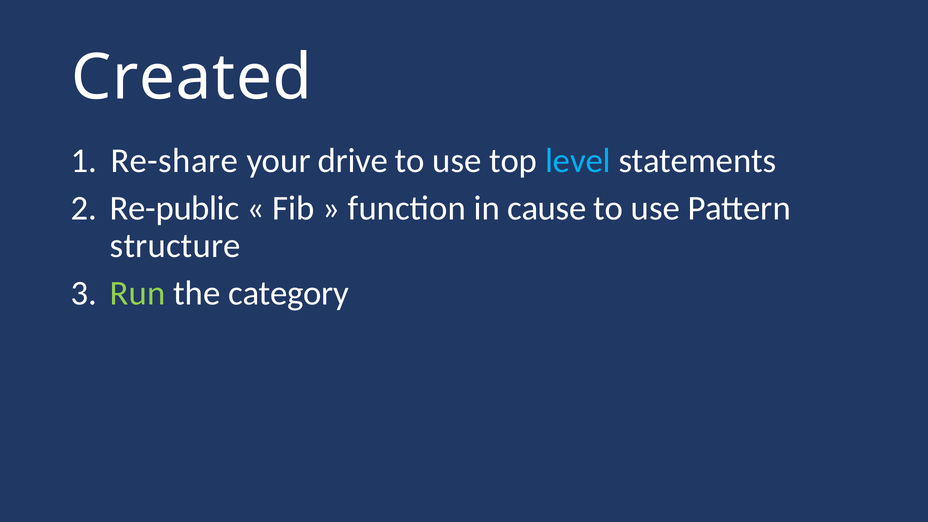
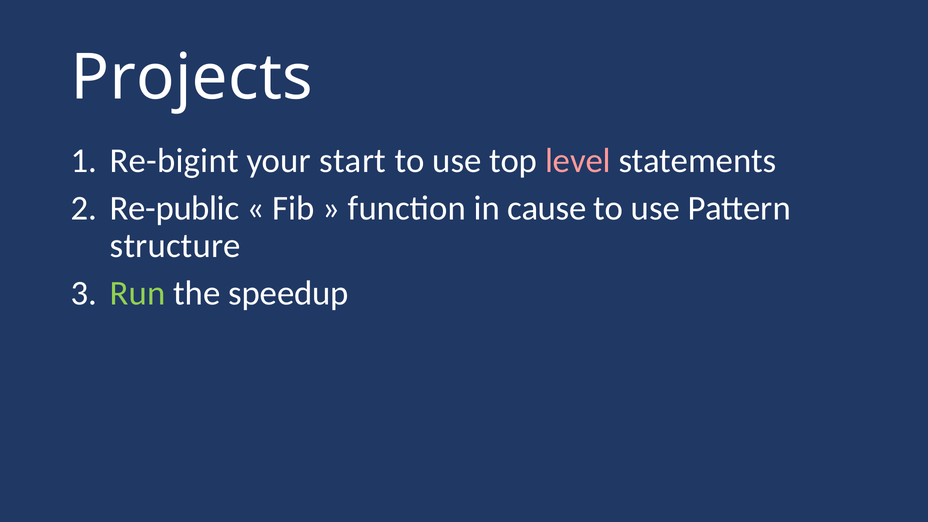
Created: Created -> Projects (192, 78)
Re-share: Re-share -> Re-bigint (174, 161)
drive: drive -> start (353, 161)
level colour: light blue -> pink (578, 161)
category: category -> speedup (288, 293)
